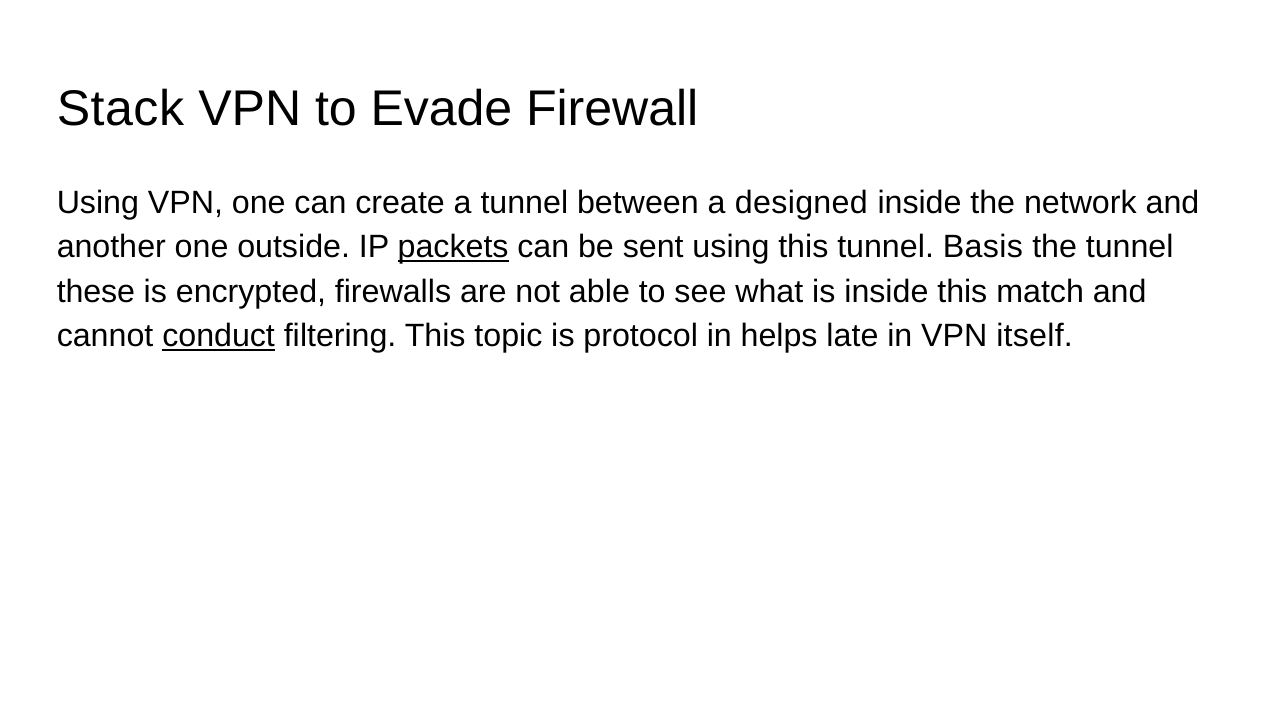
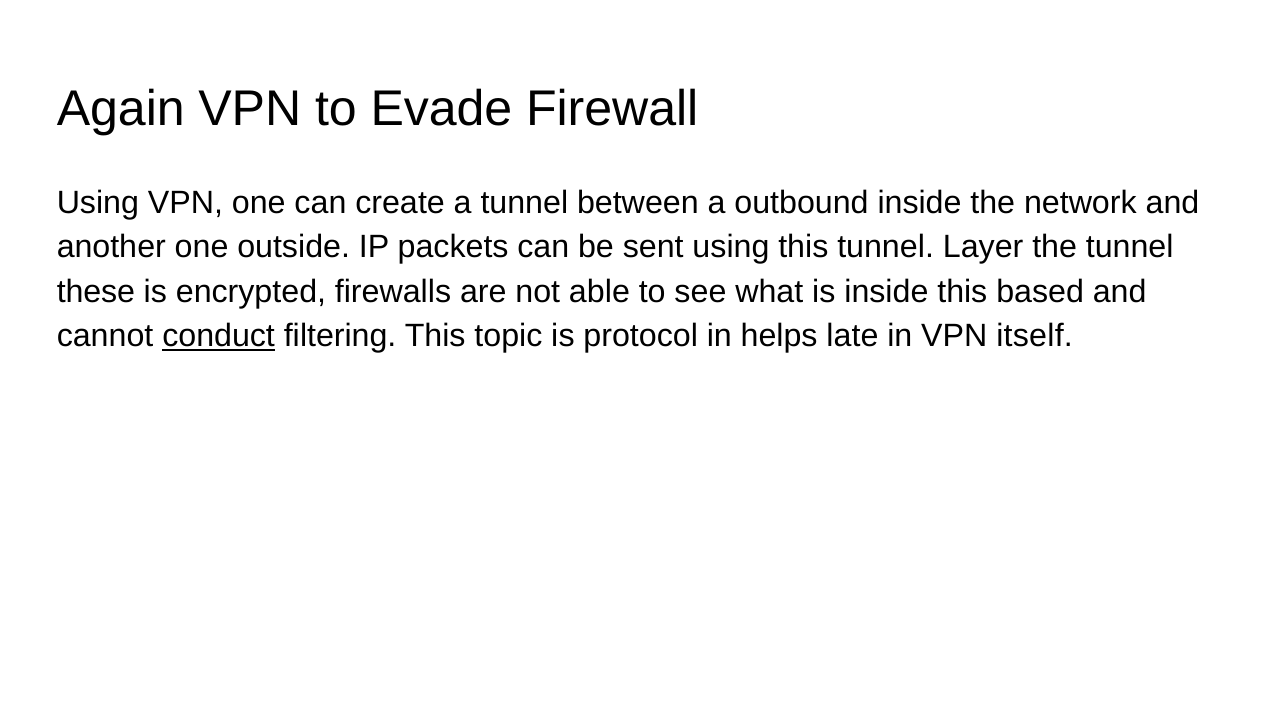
Stack: Stack -> Again (121, 109)
designed: designed -> outbound (802, 203)
packets underline: present -> none (453, 247)
Basis: Basis -> Layer (983, 247)
match: match -> based (1040, 291)
